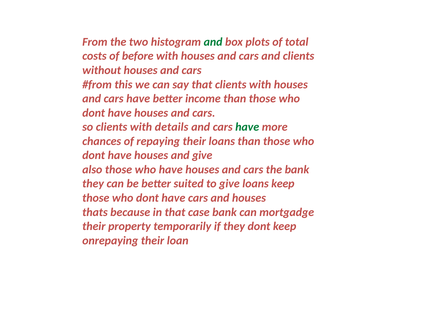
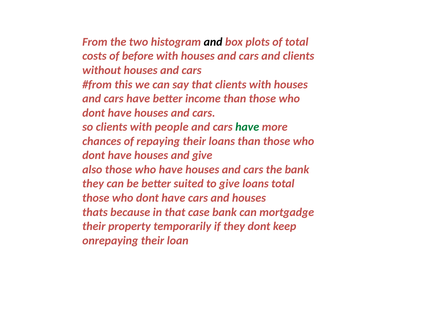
and colour: green -> black (213, 42)
details: details -> people (172, 127)
loans keep: keep -> total (283, 184)
